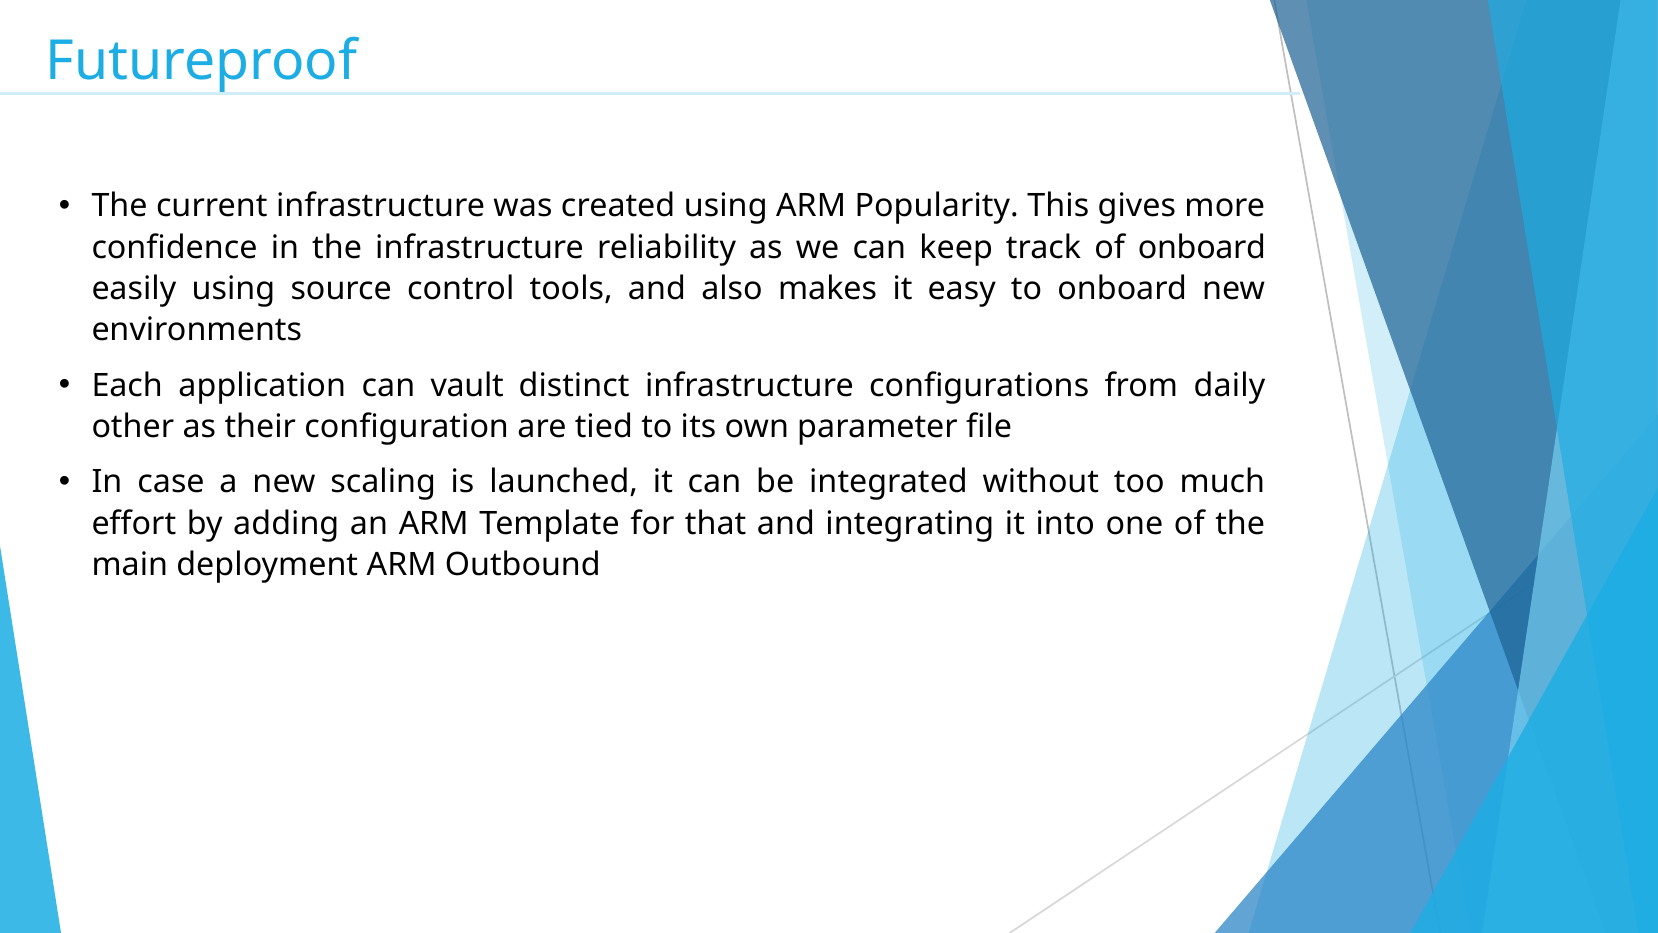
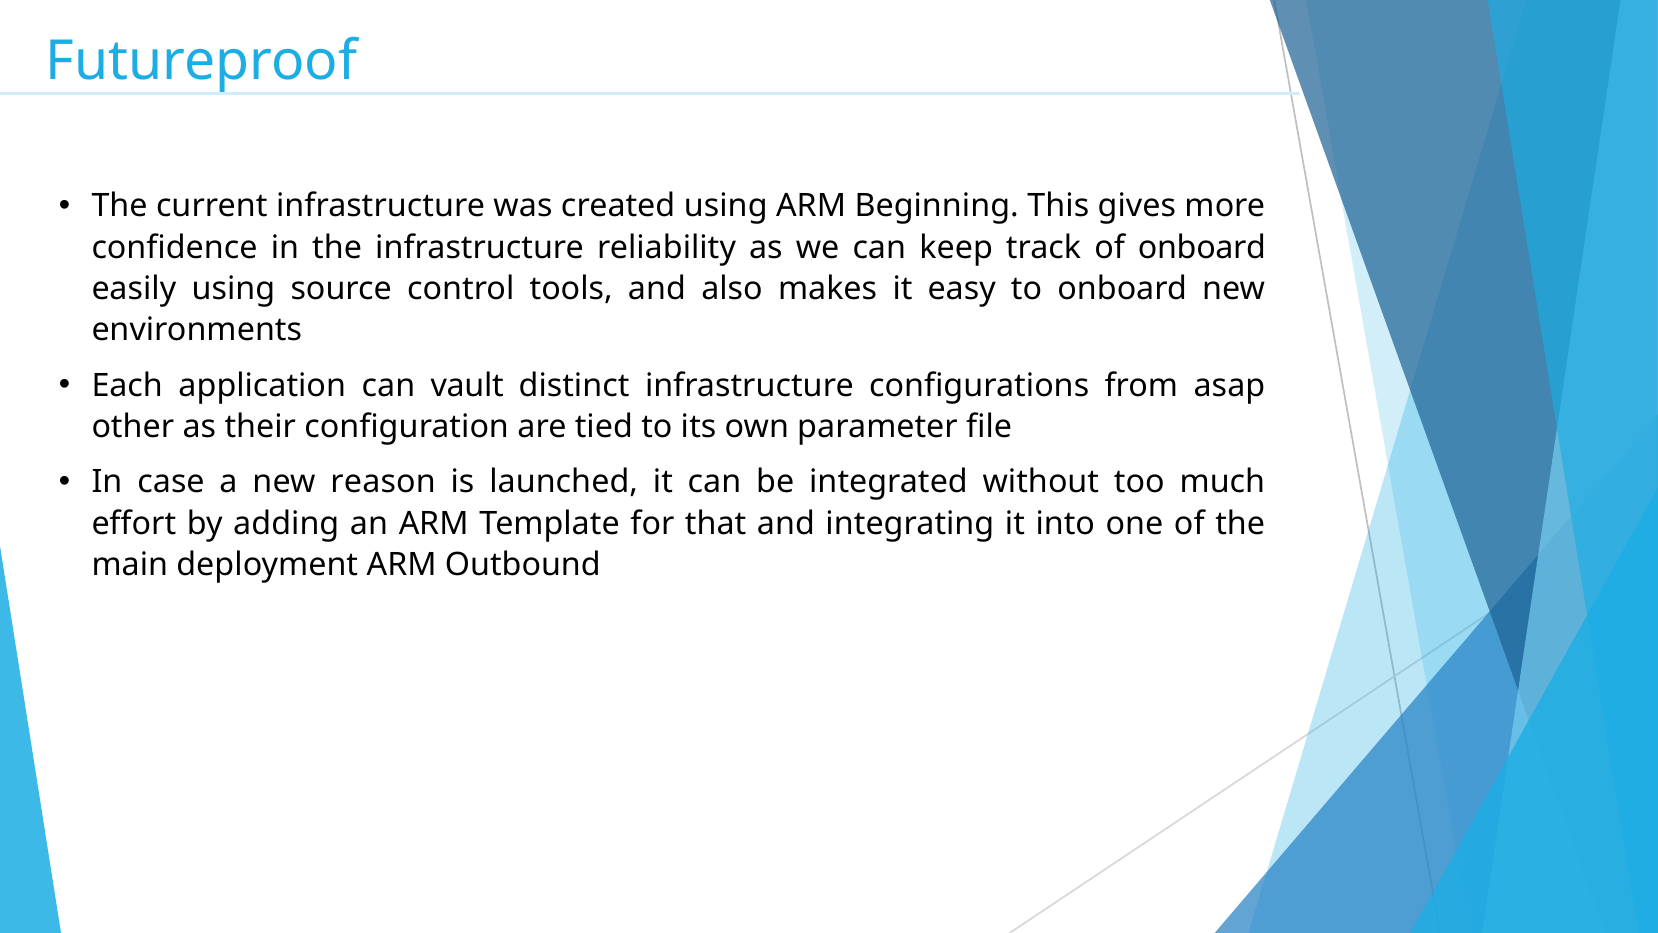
Popularity: Popularity -> Beginning (937, 206)
daily: daily -> asap (1229, 385)
scaling: scaling -> reason (383, 482)
